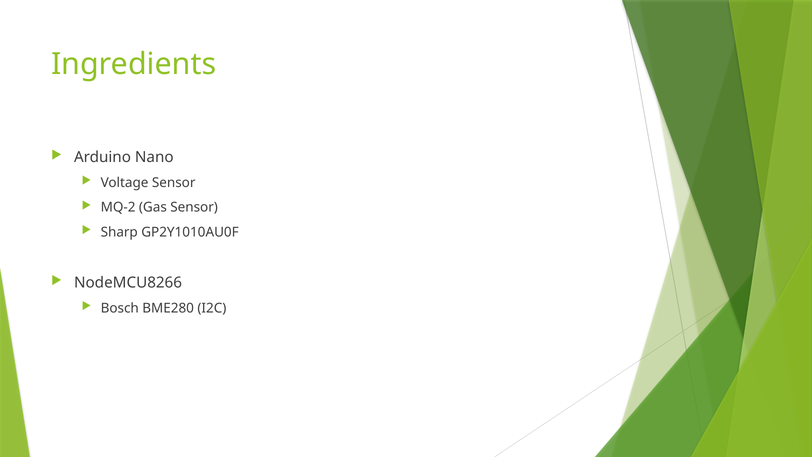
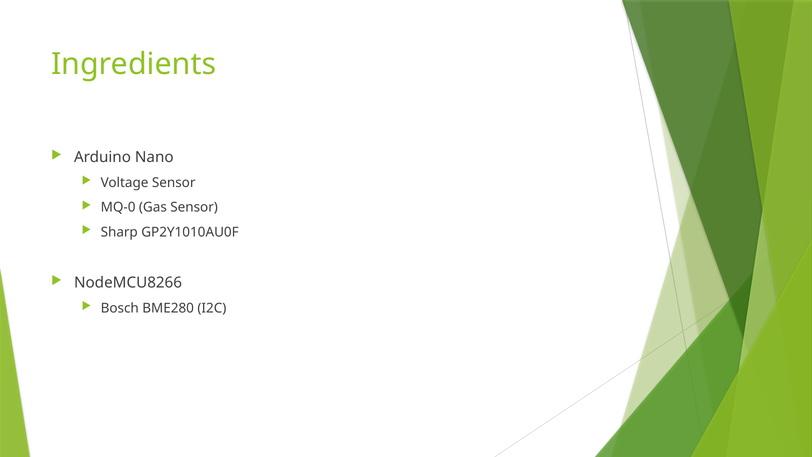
MQ-2: MQ-2 -> MQ-0 (118, 207)
